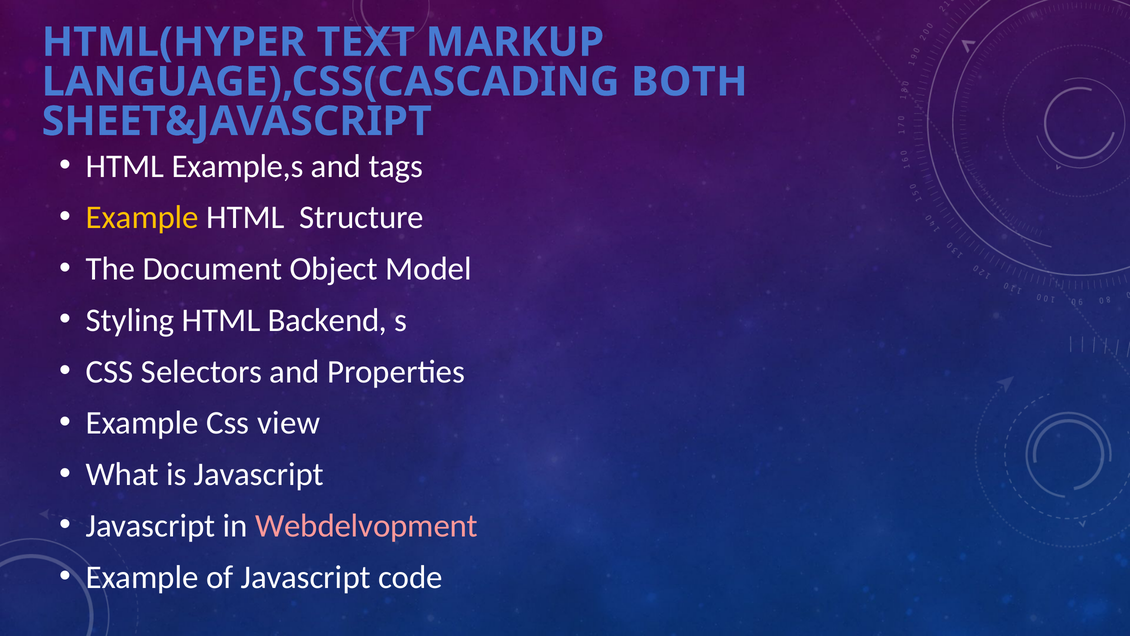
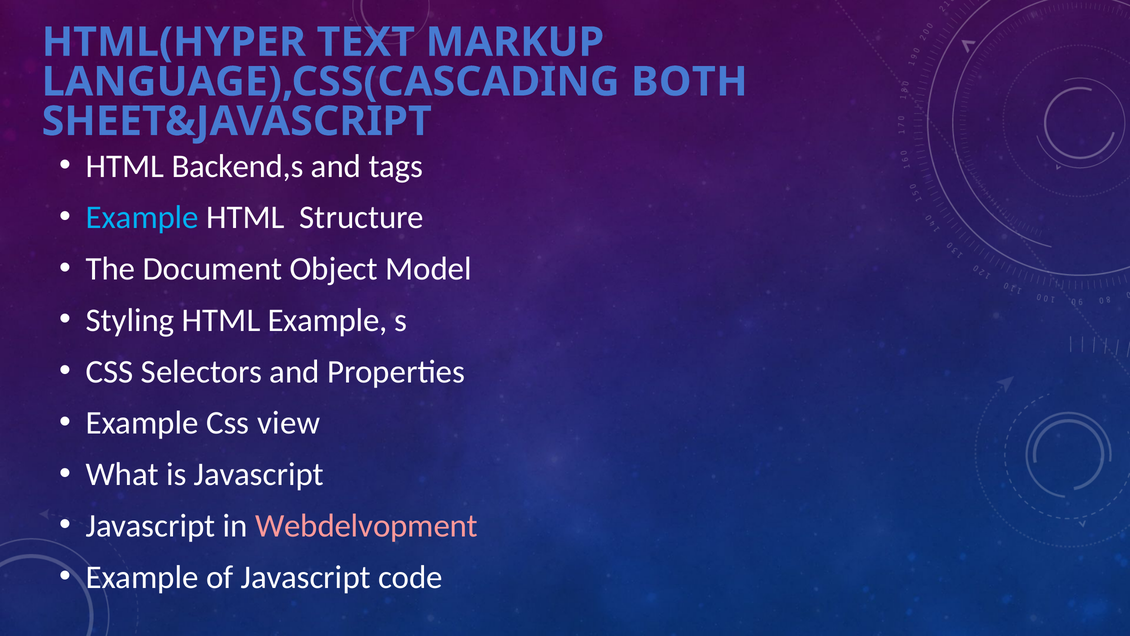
Example,s: Example,s -> Backend,s (238, 166)
Example colour: yellow -> light blue (142, 217)
HTML Backend: Backend -> Example (327, 320)
